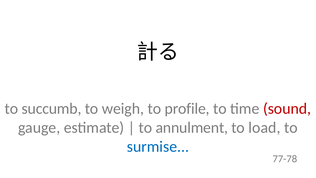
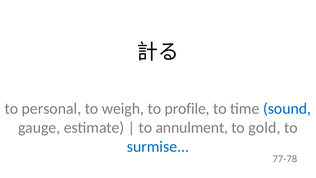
succumb: succumb -> personal (51, 109)
sound colour: red -> blue (287, 109)
load: load -> gold (264, 127)
